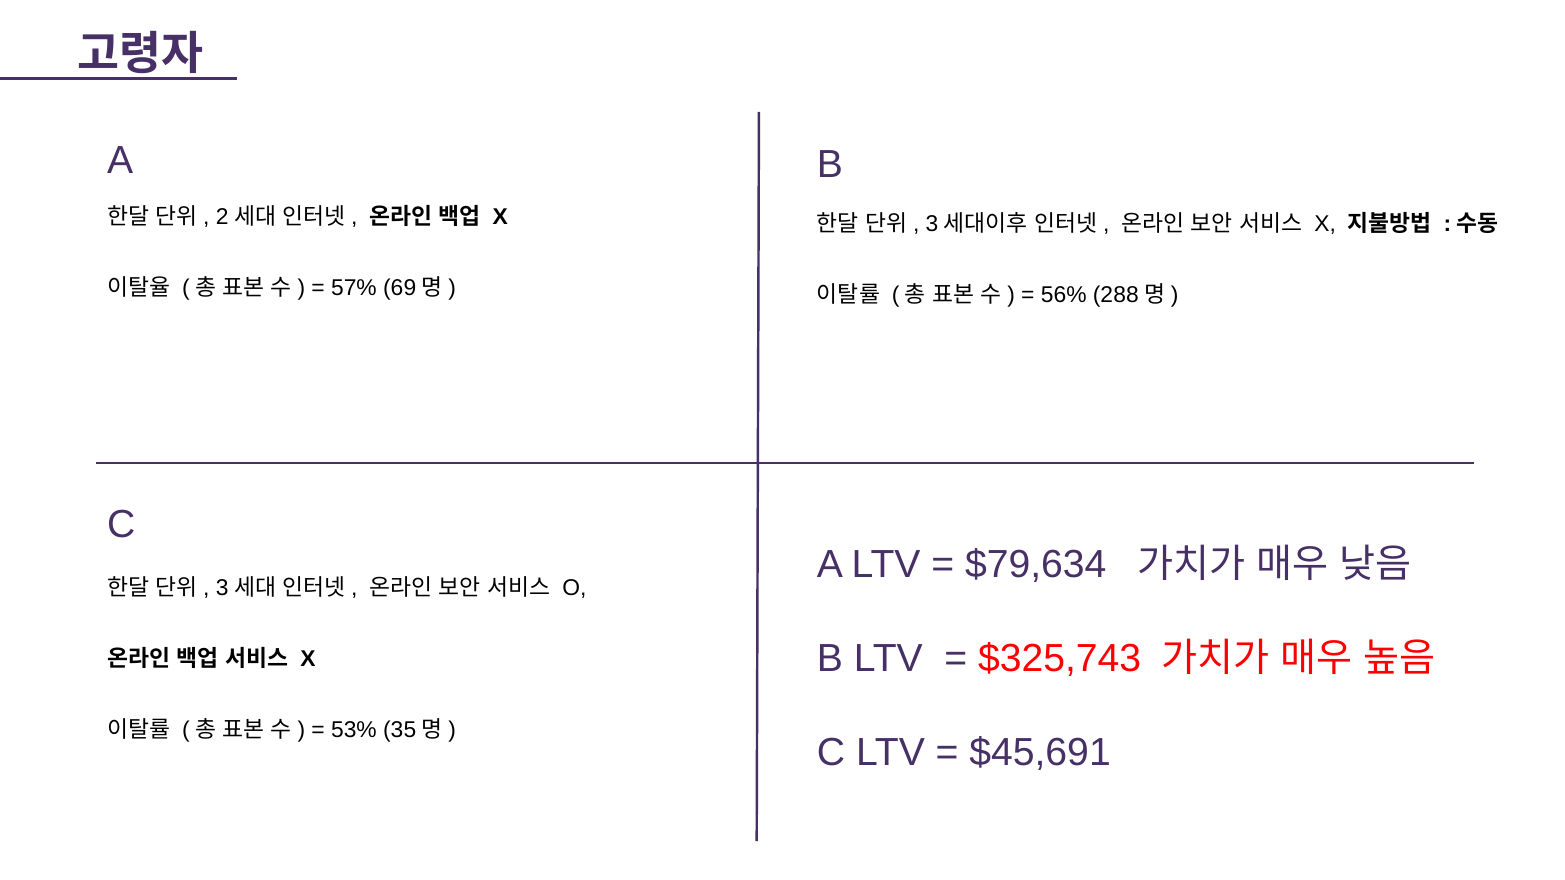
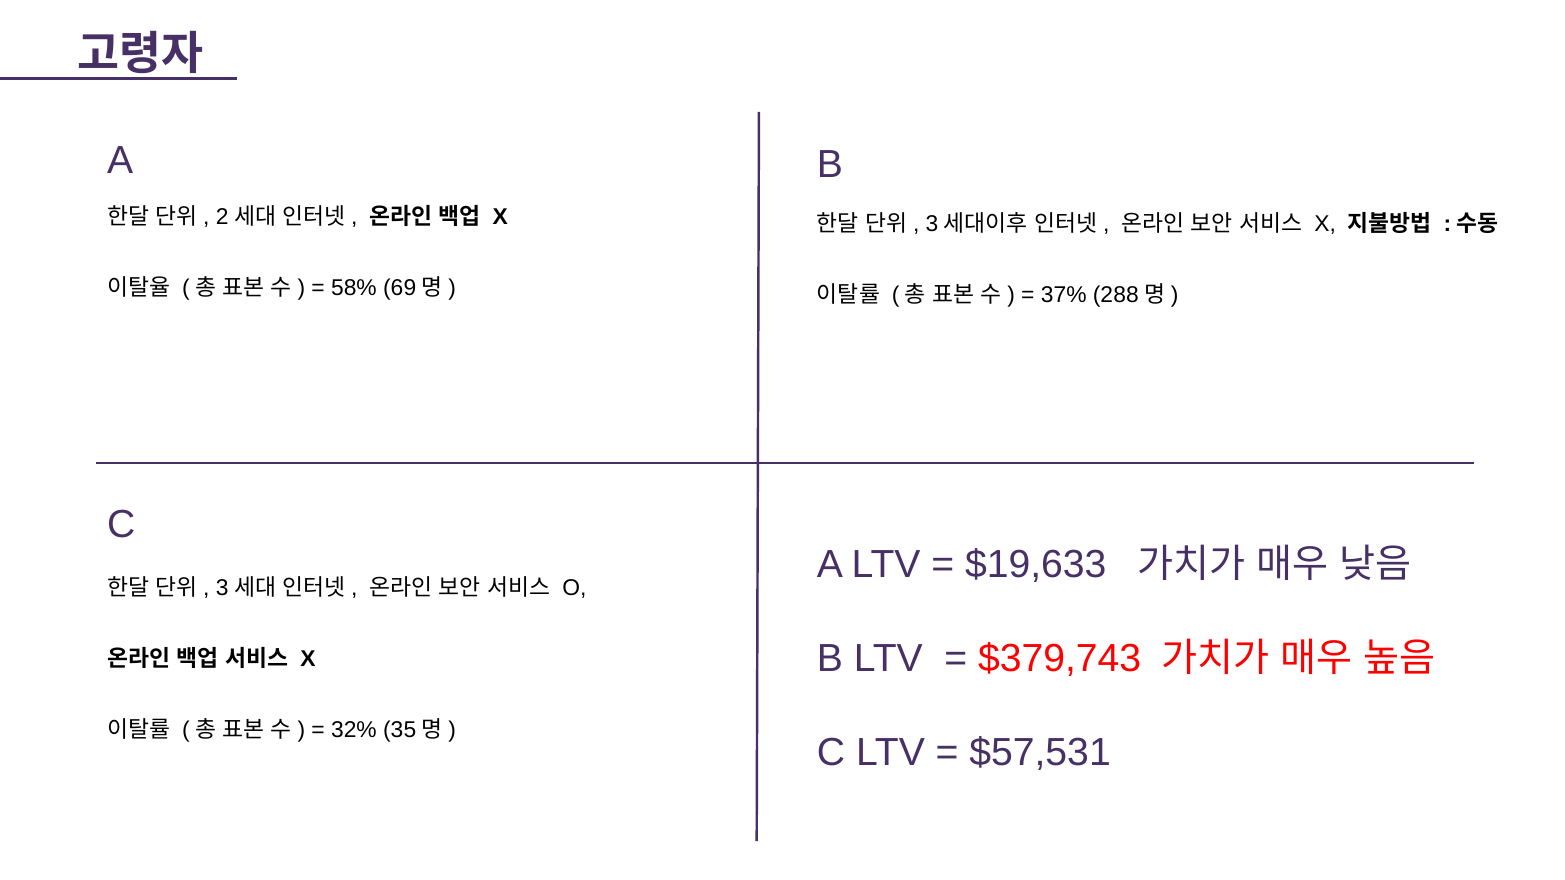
57%: 57% -> 58% (354, 288)
56%: 56% -> 37% (1064, 295)
$79,634: $79,634 -> $19,633 (1036, 565)
$325,743: $325,743 -> $379,743 (1060, 659)
53%: 53% -> 32% (354, 730)
$45,691: $45,691 -> $57,531 (1040, 753)
